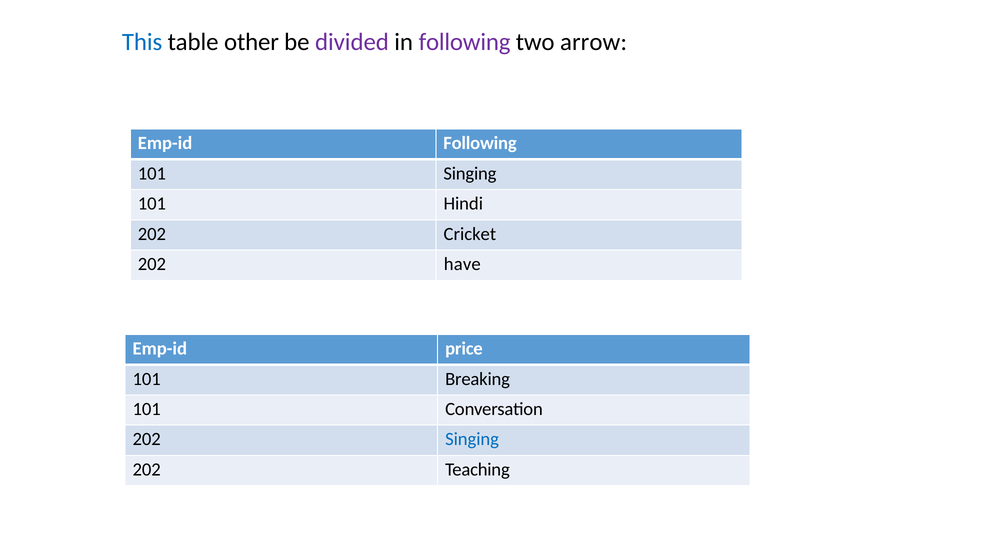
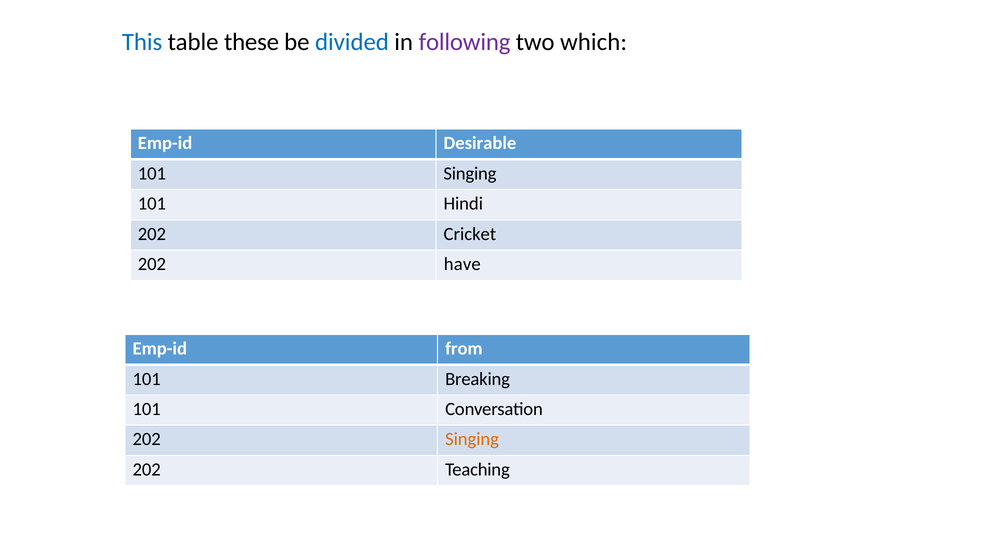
other: other -> these (252, 42)
divided colour: purple -> blue (352, 42)
arrow: arrow -> which (594, 42)
Emp-id Following: Following -> Desirable (480, 143)
price: price -> from (464, 349)
Singing colour: blue -> orange (472, 439)
